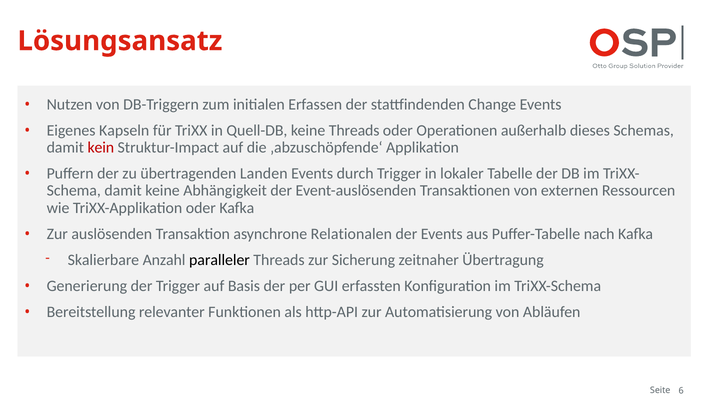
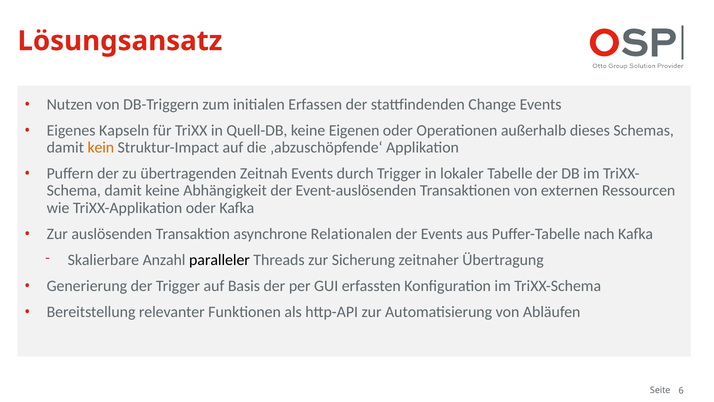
keine Threads: Threads -> Eigenen (354, 130)
kein colour: red -> orange (101, 147)
Landen: Landen -> Zeitnah (264, 173)
